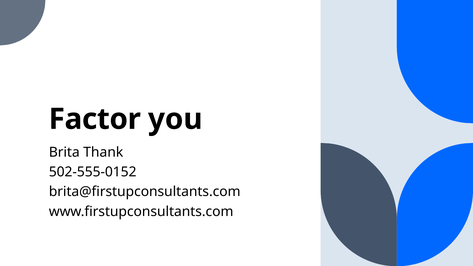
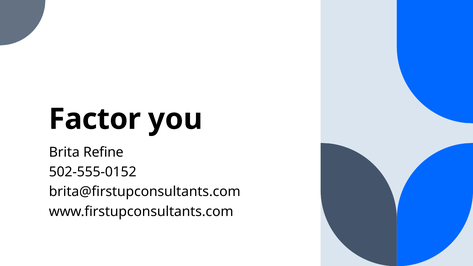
Thank: Thank -> Refine (103, 152)
